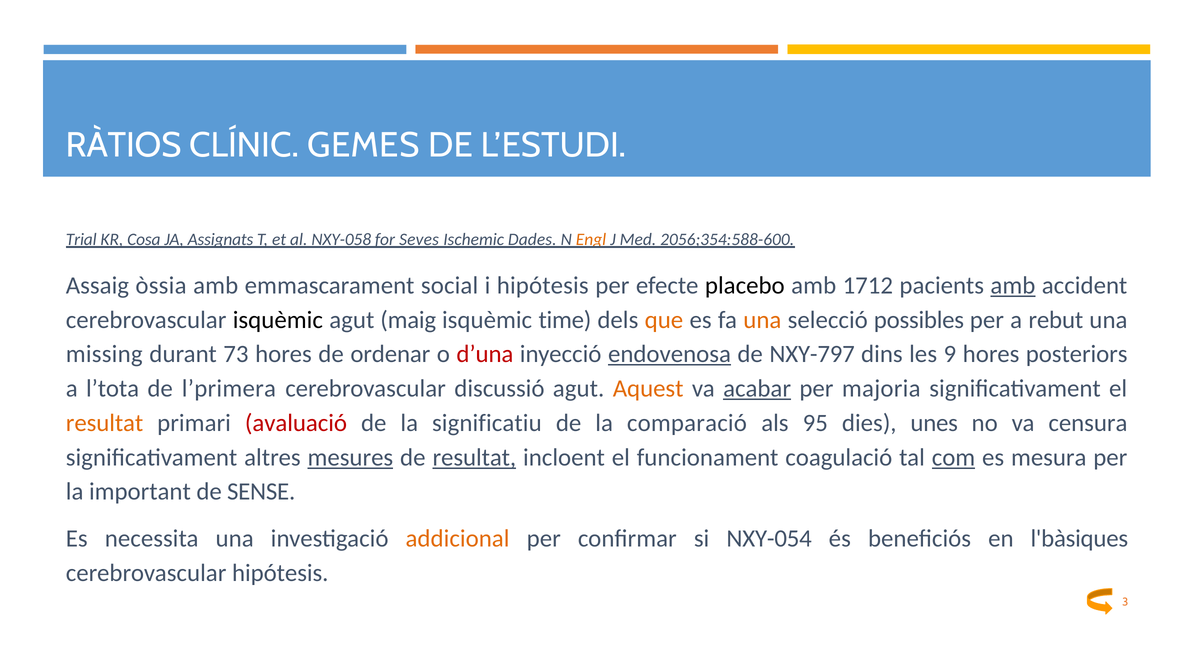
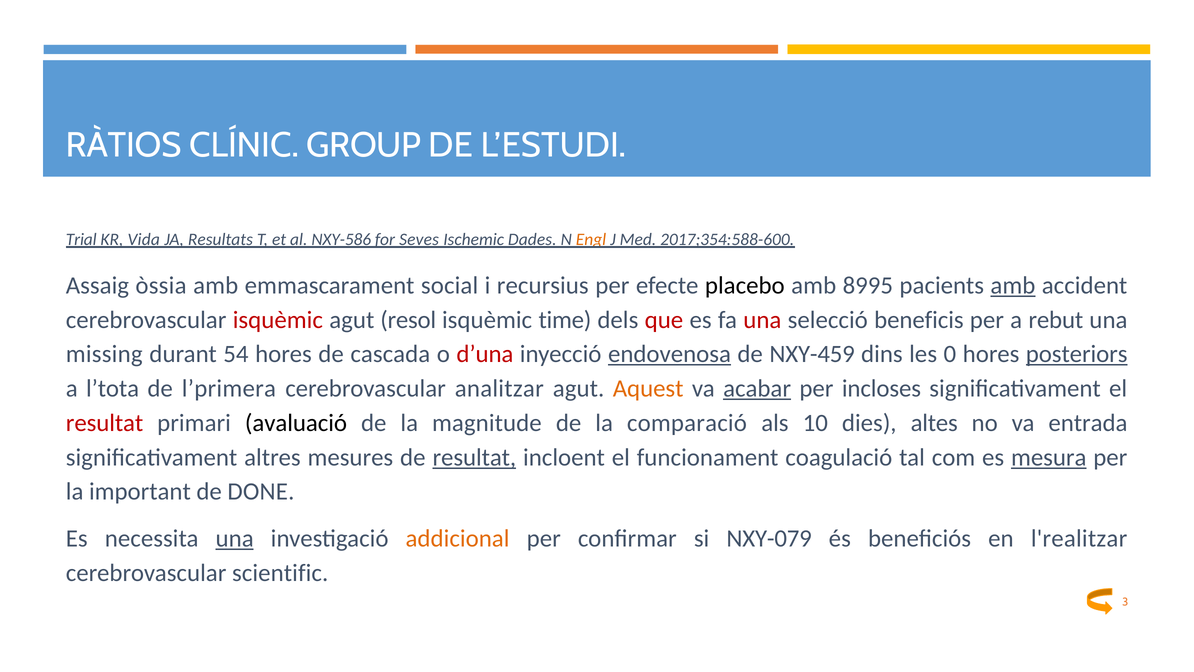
GEMES: GEMES -> GROUP (364, 145)
Cosa: Cosa -> Vida (144, 239)
Assignats: Assignats -> Resultats (220, 239)
NXY-058: NXY-058 -> NXY-586 (341, 239)
2056;354:588-600: 2056;354:588-600 -> 2017;354:588-600 (727, 239)
i hipótesis: hipótesis -> recursius (543, 285)
1712: 1712 -> 8995 (868, 285)
isquèmic colour: black -> red (278, 320)
maig: maig -> resol (408, 320)
que colour: orange -> red (664, 320)
una colour: orange -> red (762, 320)
possibles: possibles -> beneficis (919, 320)
73: 73 -> 54 (236, 354)
ordenar: ordenar -> cascada (390, 354)
NXY-797: NXY-797 -> NXY-459 (812, 354)
9: 9 -> 0 (950, 354)
posteriors underline: none -> present (1077, 354)
discussió: discussió -> analitzar (499, 388)
majoria: majoria -> incloses (881, 388)
resultat colour: orange -> red (105, 423)
avaluació colour: red -> black (296, 423)
significatiu: significatiu -> magnitude (487, 423)
95: 95 -> 10 (815, 423)
unes: unes -> altes (934, 423)
censura: censura -> entrada (1088, 423)
mesures underline: present -> none (350, 457)
com underline: present -> none (953, 457)
mesura underline: none -> present (1049, 457)
SENSE: SENSE -> DONE (261, 491)
una underline: none -> present (235, 538)
NXY-054: NXY-054 -> NXY-079 (769, 538)
l'bàsiques: l'bàsiques -> l'realitzar (1079, 538)
cerebrovascular hipótesis: hipótesis -> scientific (280, 573)
